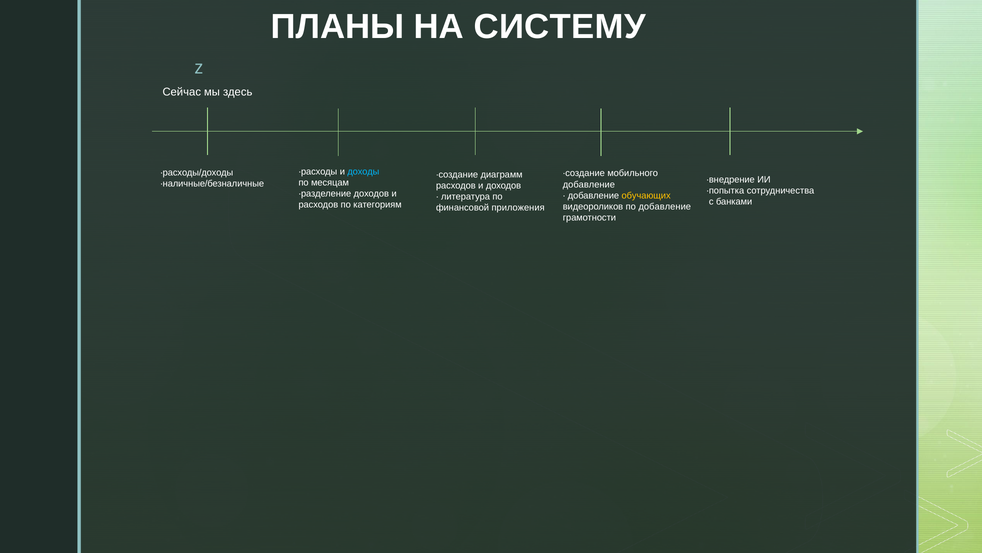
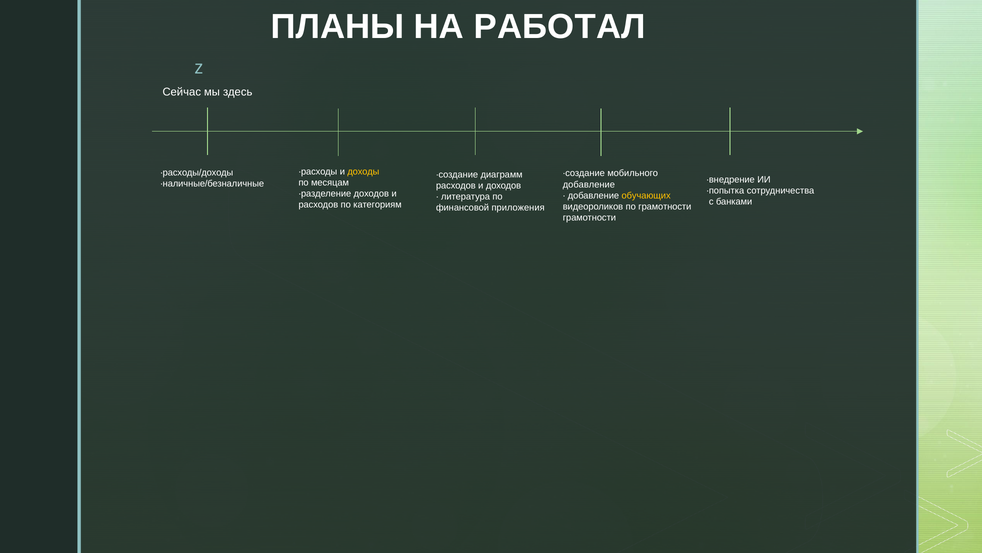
СИСТЕМУ: СИСТЕМУ -> РАБОТАЛ (560, 27)
доходы colour: light blue -> yellow (363, 171)
по добавление: добавление -> грамотности (665, 206)
